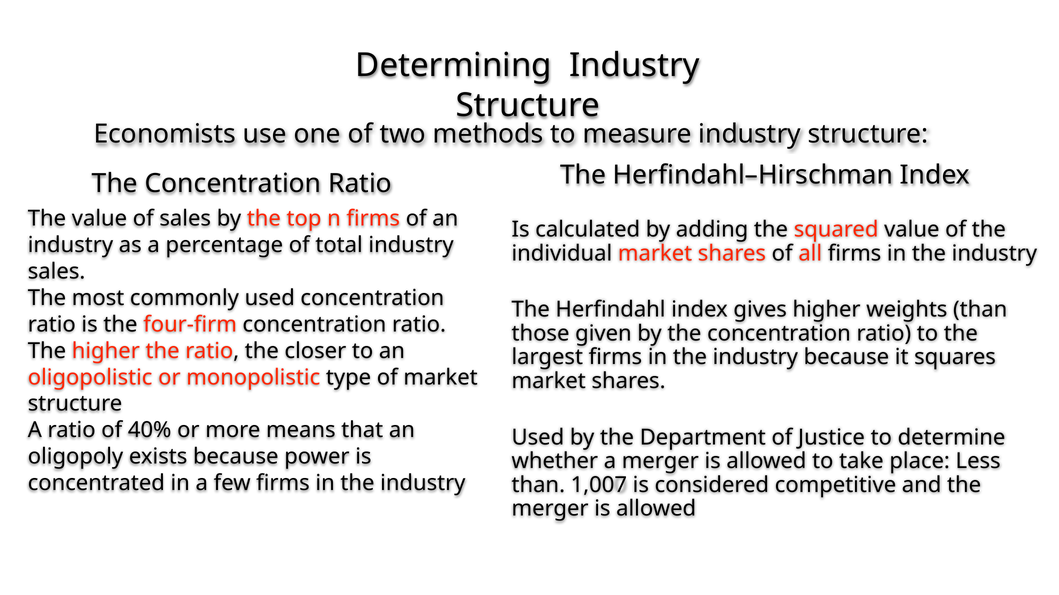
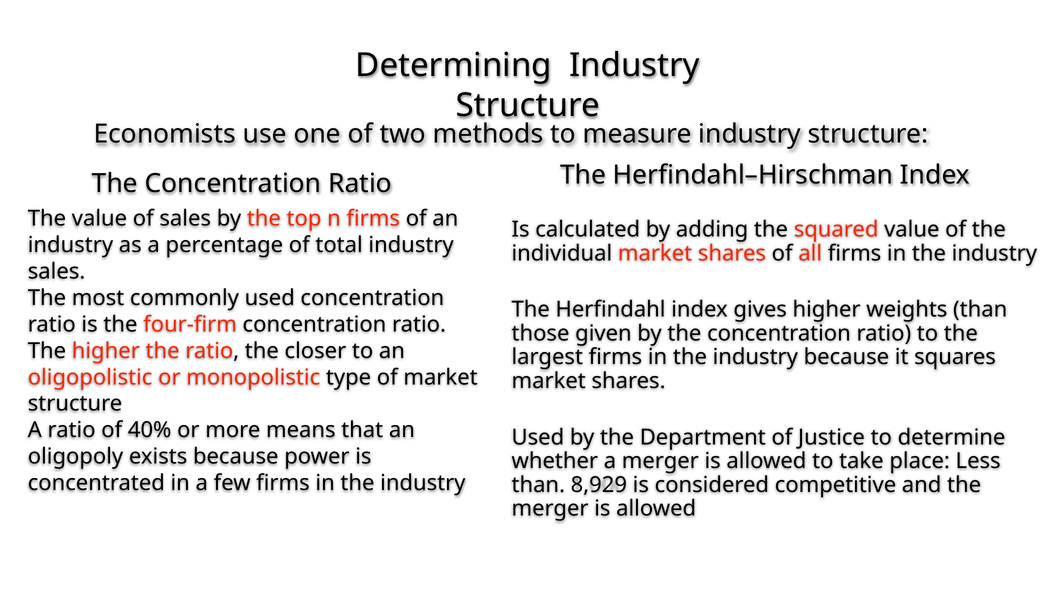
1,007: 1,007 -> 8,929 (599, 485)
